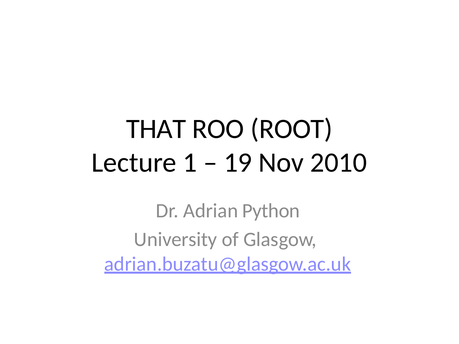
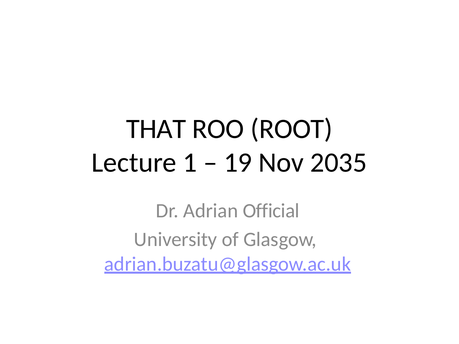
2010: 2010 -> 2035 (339, 163)
Python: Python -> Official (271, 211)
